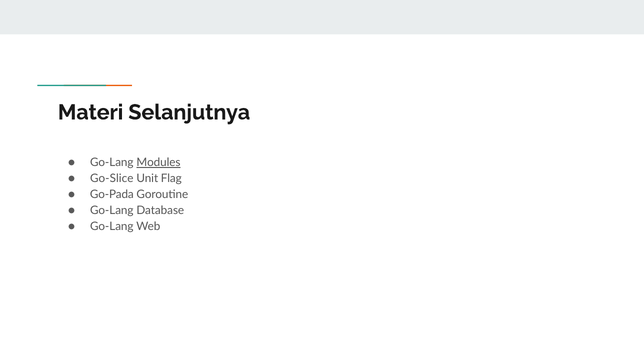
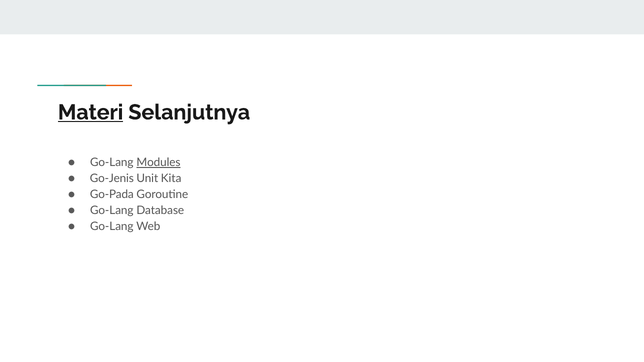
Materi underline: none -> present (91, 112)
Go-Slice: Go-Slice -> Go-Jenis (112, 179)
Flag: Flag -> Kita (171, 179)
